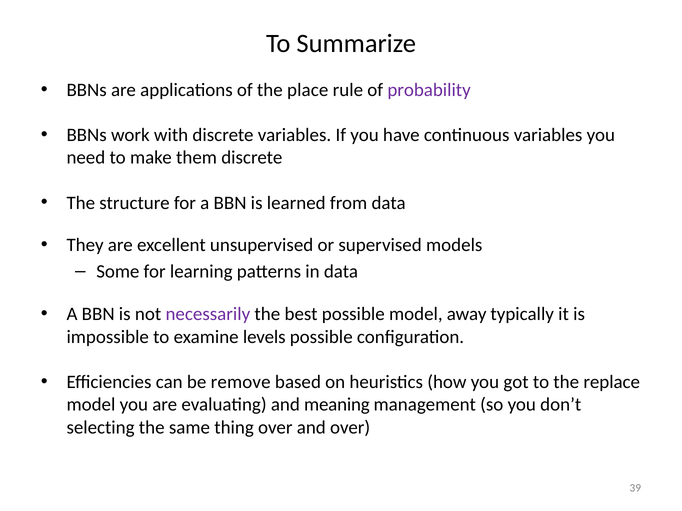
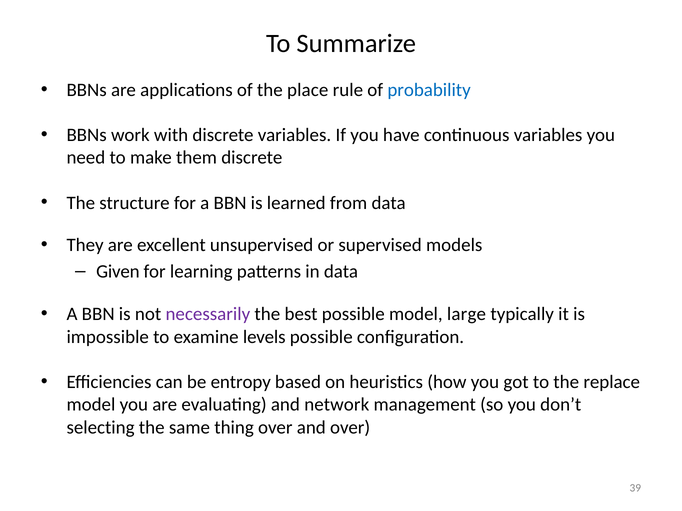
probability colour: purple -> blue (429, 90)
Some: Some -> Given (118, 272)
away: away -> large (466, 314)
remove: remove -> entropy (241, 382)
meaning: meaning -> network (337, 405)
